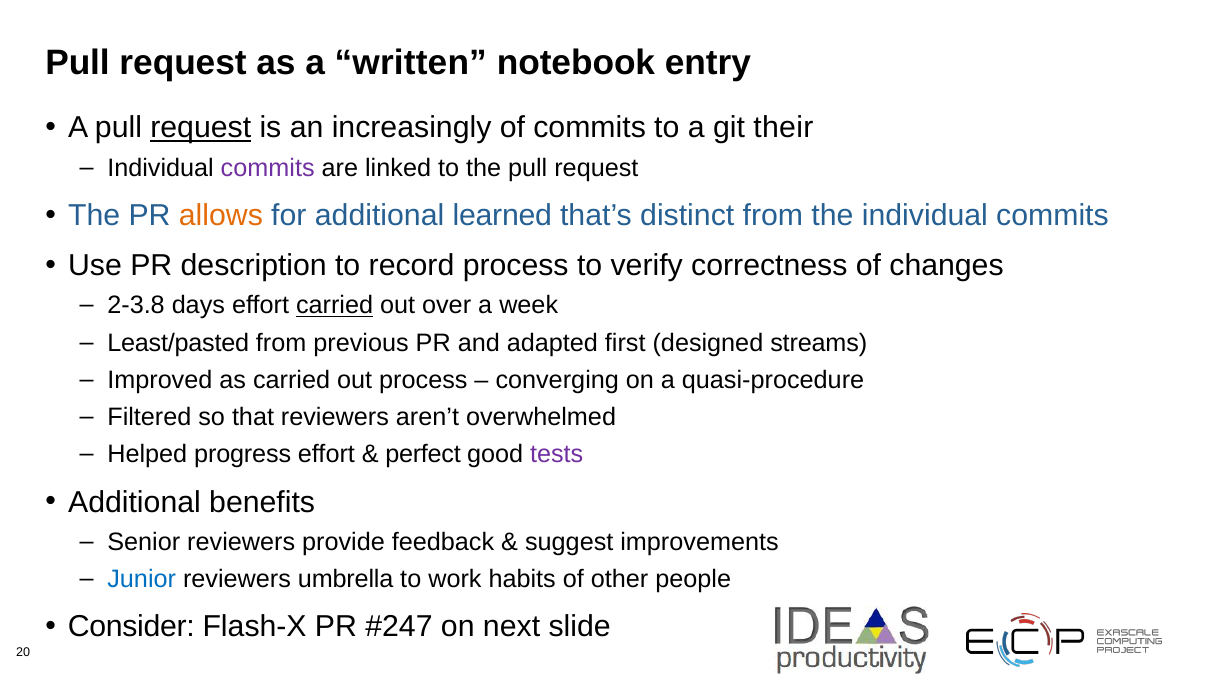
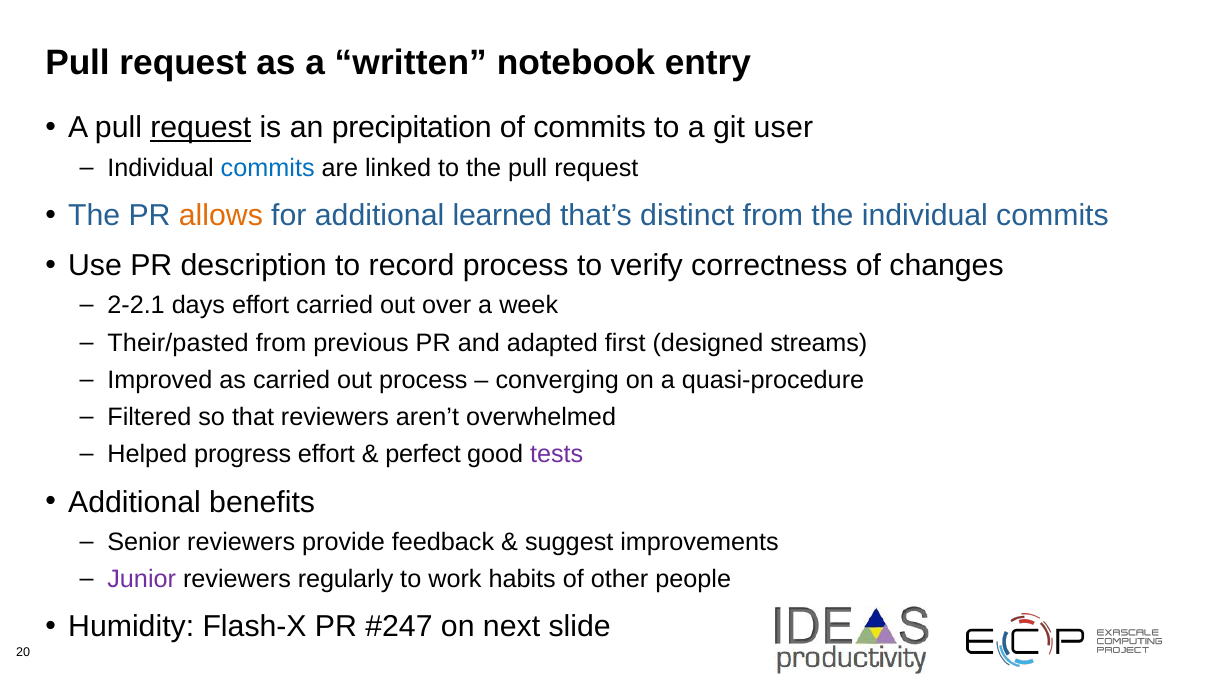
increasingly: increasingly -> precipitation (412, 128)
their: their -> user (783, 128)
commits colour: purple -> blue (268, 168)
2-3.8: 2-3.8 -> 2-2.1 (136, 306)
carried underline: present -> none (335, 306)
Least/pasted: Least/pasted -> Their/pasted (178, 343)
Junior colour: blue -> purple (142, 580)
umbrella: umbrella -> regularly (346, 580)
Consider: Consider -> Humidity (131, 627)
